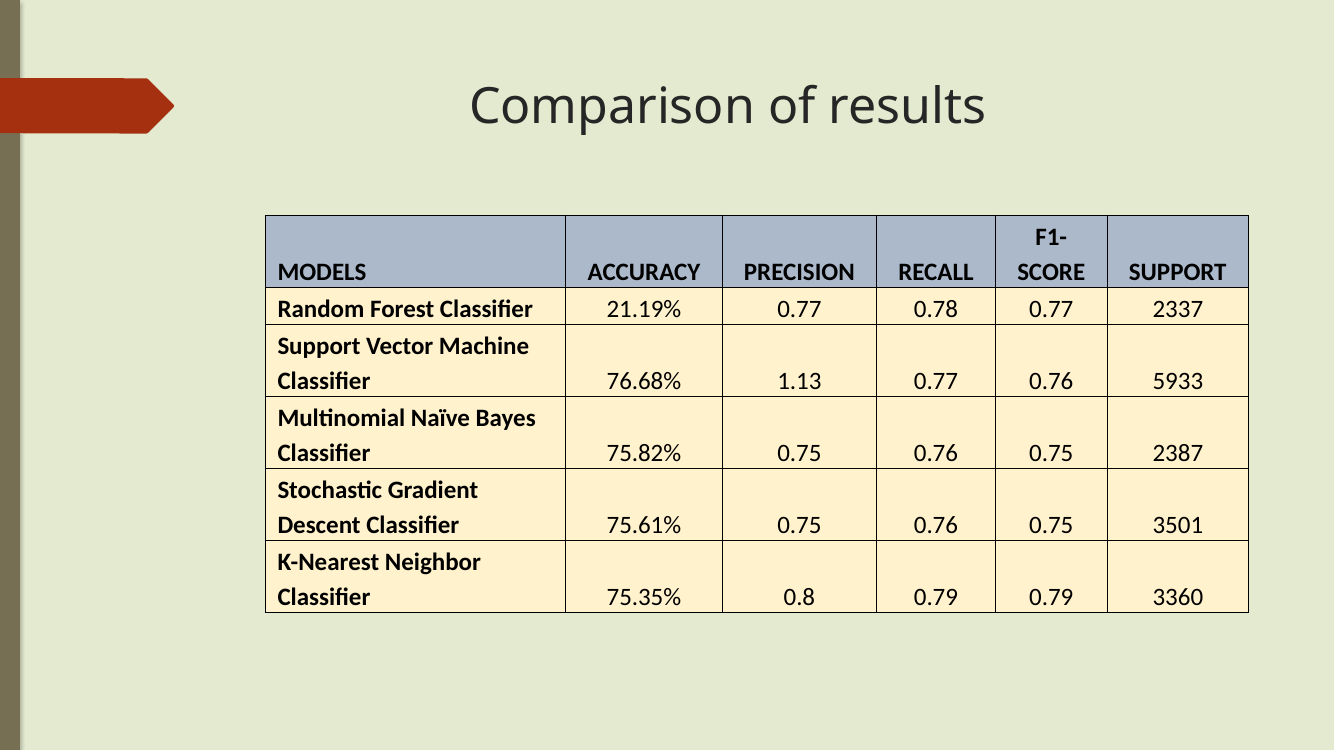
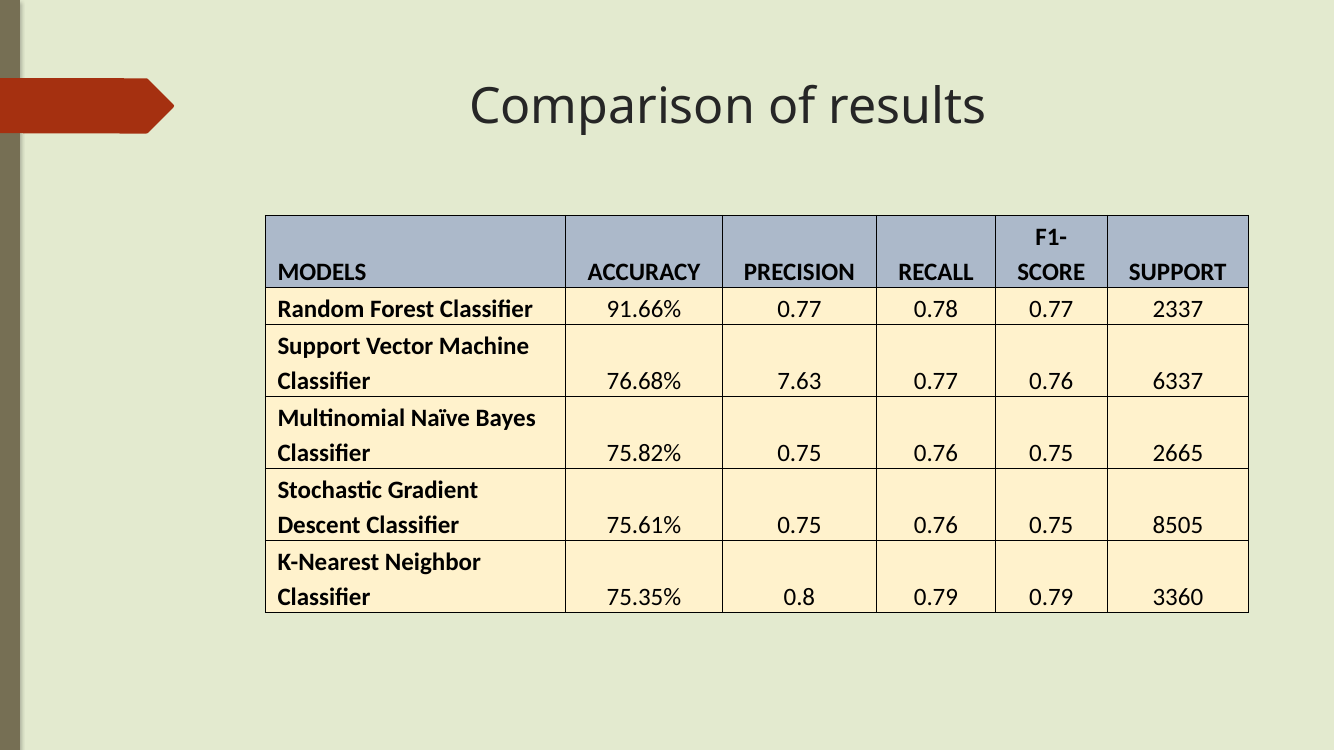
21.19%: 21.19% -> 91.66% (644, 310)
1.13: 1.13 -> 7.63 (799, 382)
5933: 5933 -> 6337 (1178, 382)
2387: 2387 -> 2665 (1178, 454)
3501: 3501 -> 8505 (1178, 526)
